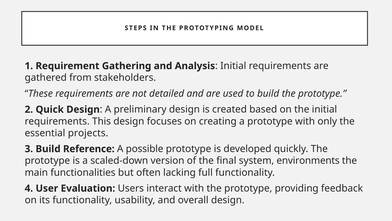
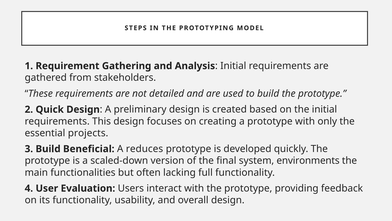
Reference: Reference -> Beneficial (89, 149)
possible: possible -> reduces (145, 149)
